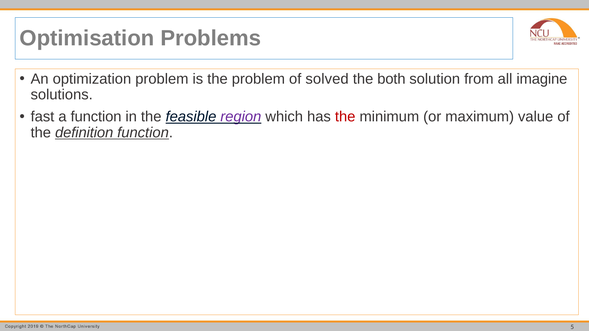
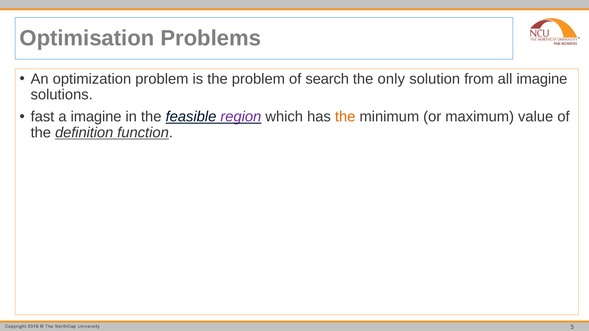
solved: solved -> search (327, 79)
both: both -> only (391, 79)
a function: function -> imagine (96, 117)
the colour: red -> orange (345, 117)
